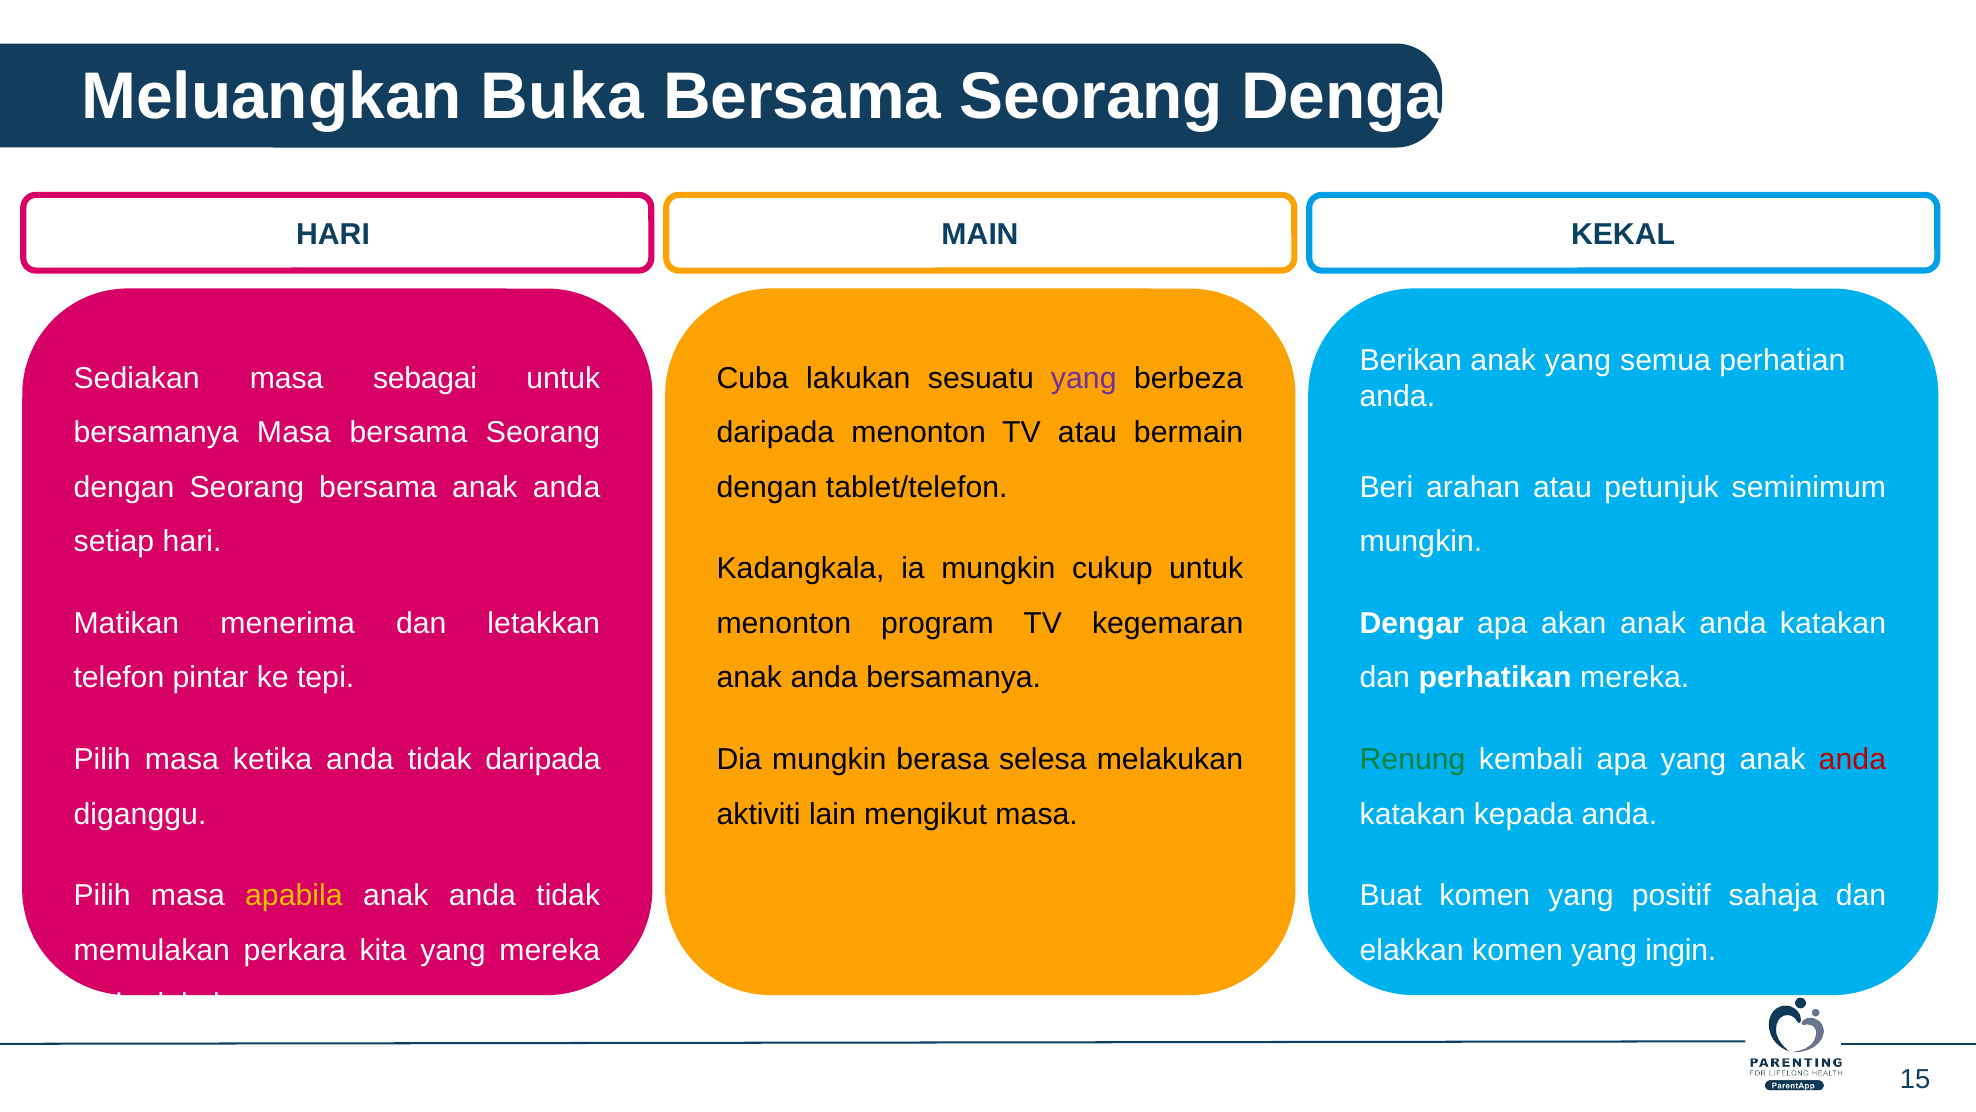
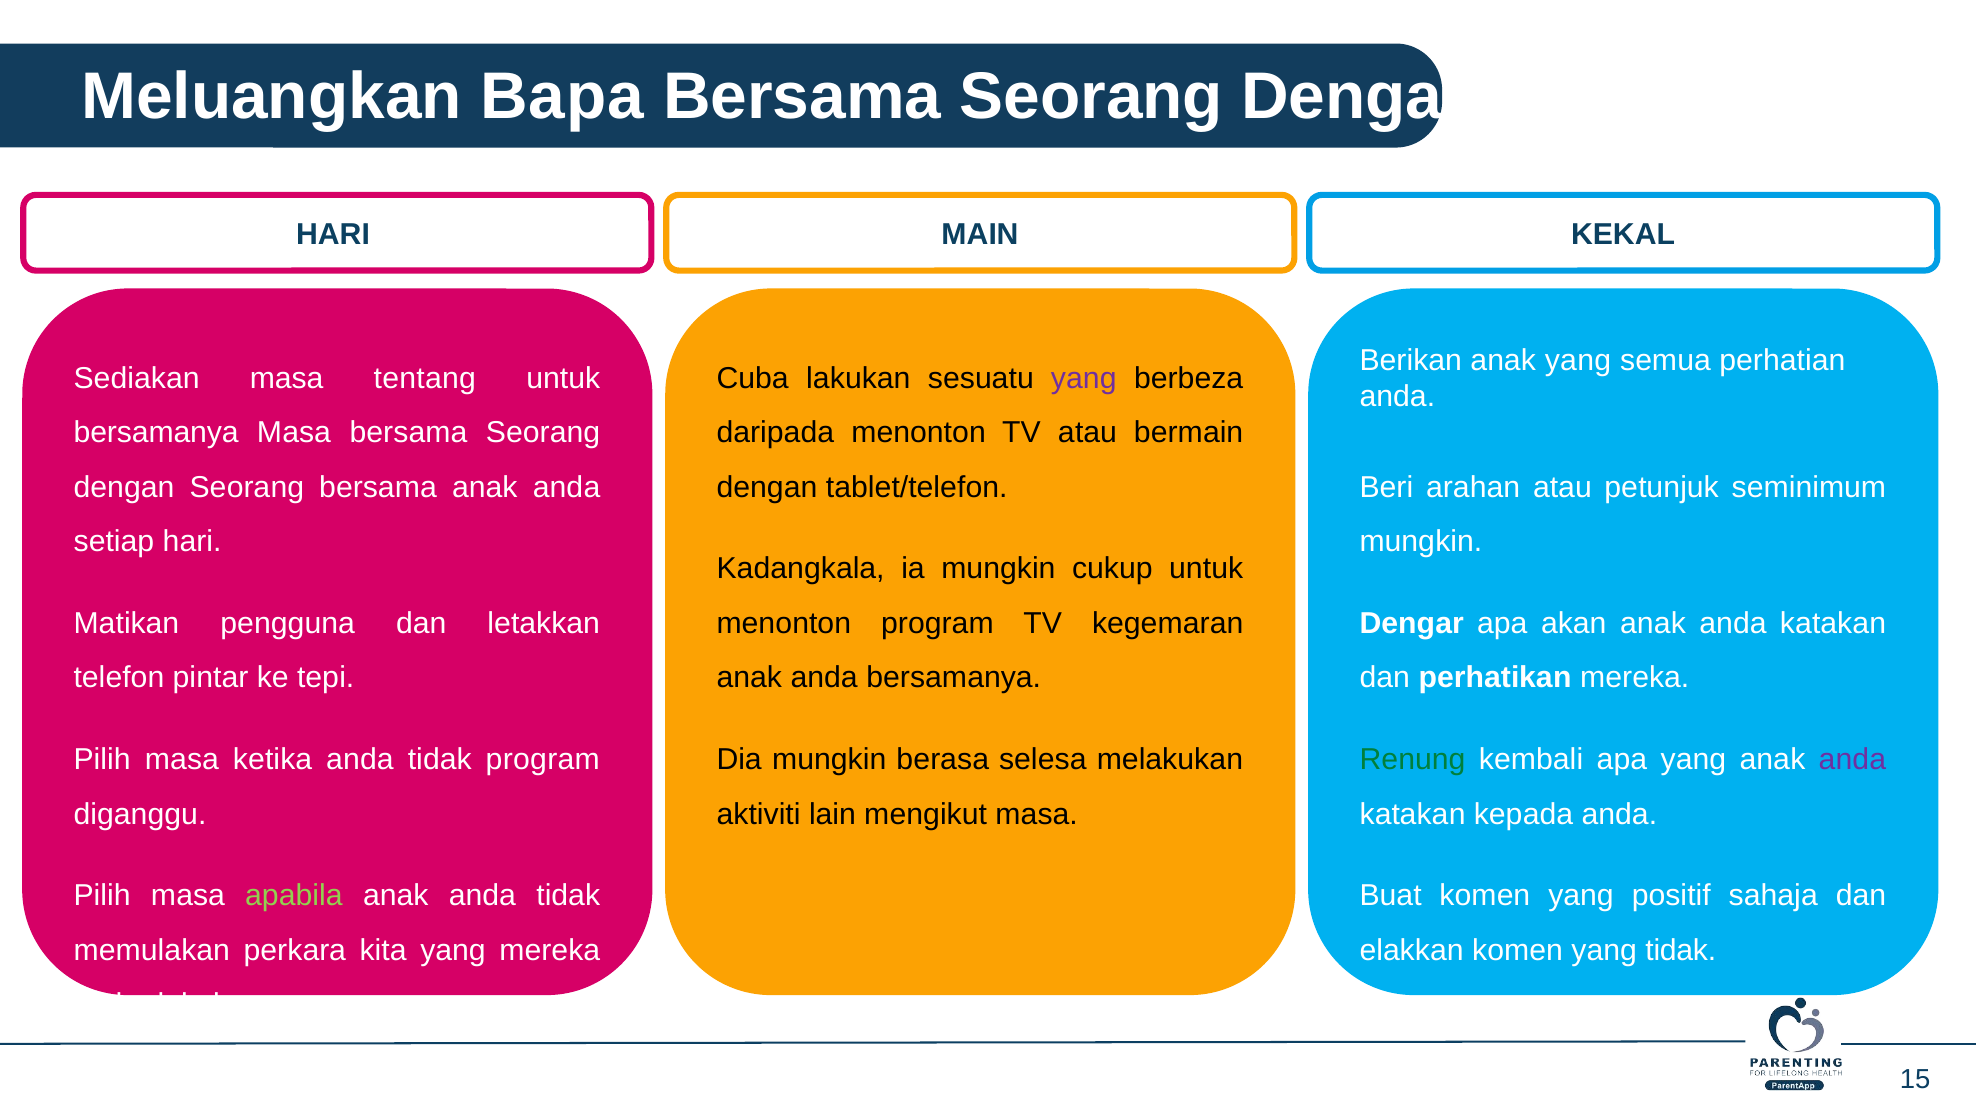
Buka: Buka -> Bapa (562, 97)
sebagai: sebagai -> tentang (425, 378)
menerima: menerima -> pengguna (288, 623)
tidak daripada: daripada -> program (543, 759)
anda colour: red -> purple (1852, 759)
apabila colour: yellow -> light green (294, 896)
yang ingin: ingin -> tidak (1681, 950)
